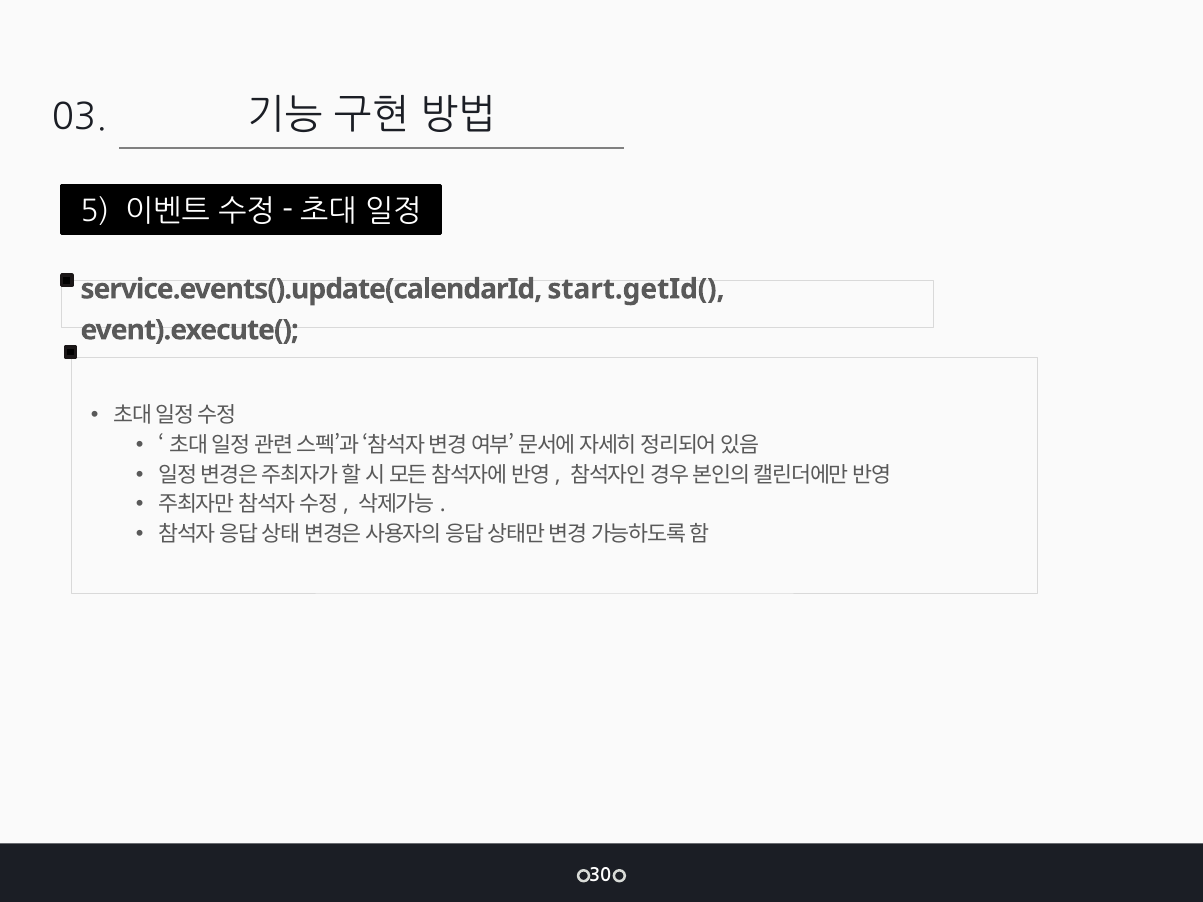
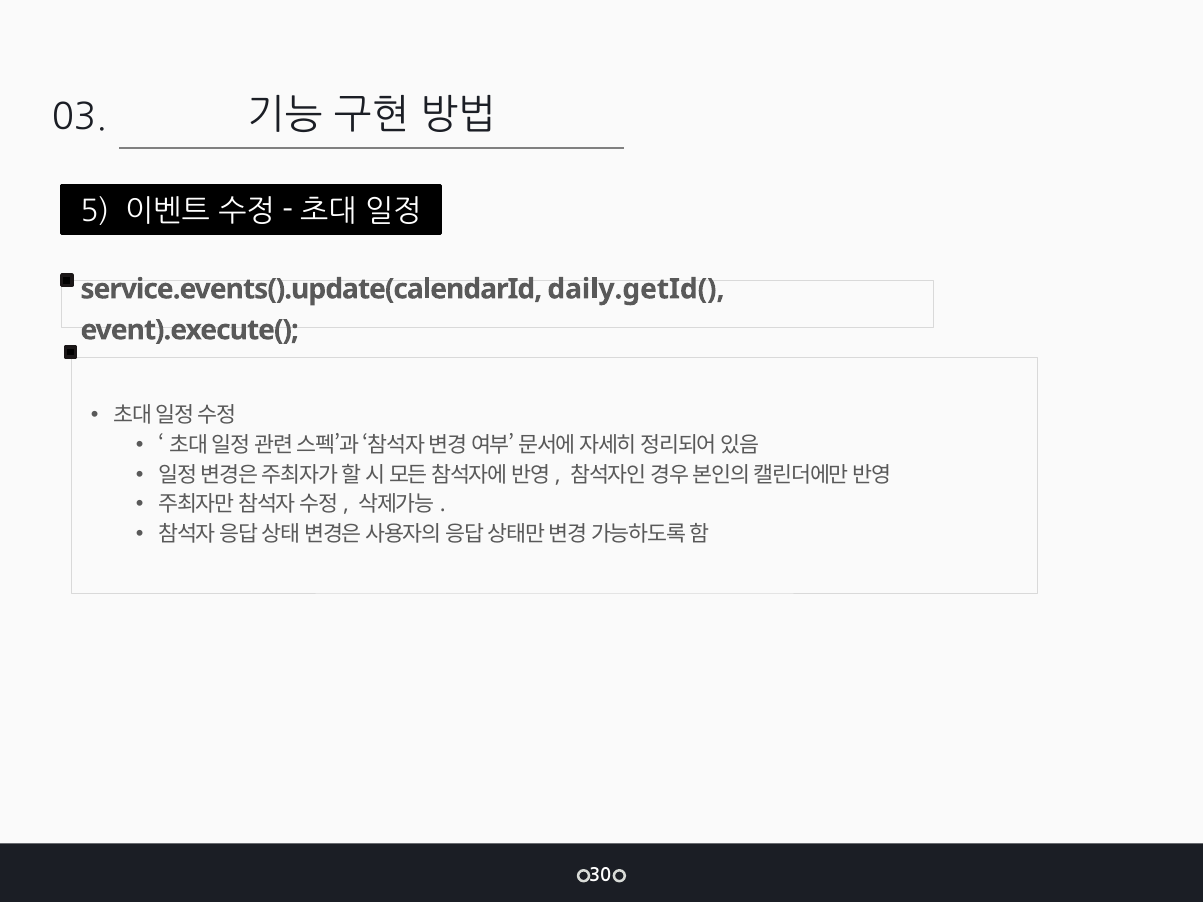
start.getId(: start.getId( -> daily.getId( (636, 289)
